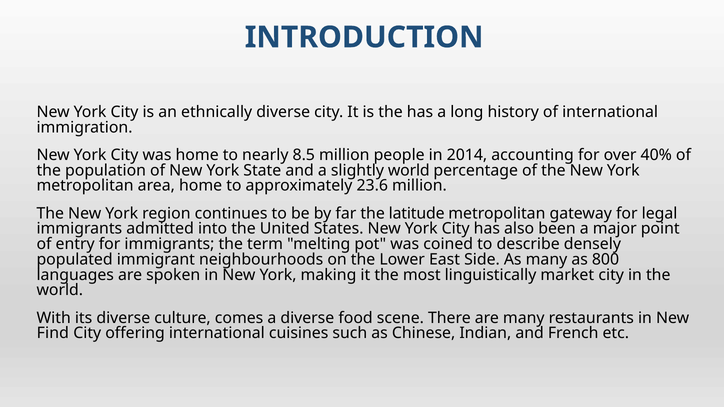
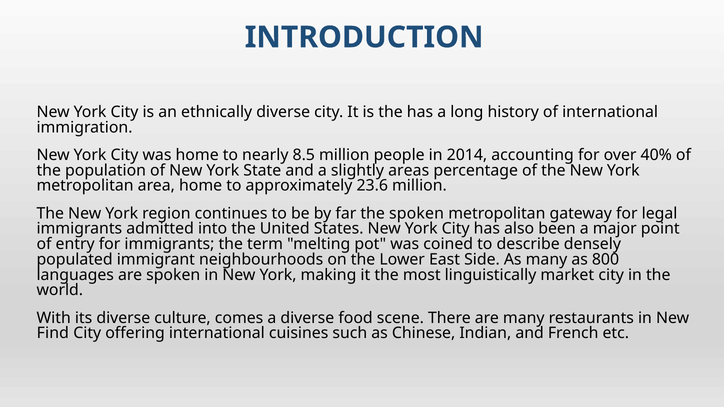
slightly world: world -> areas (409, 170)
the latitude: latitude -> spoken (416, 214)
